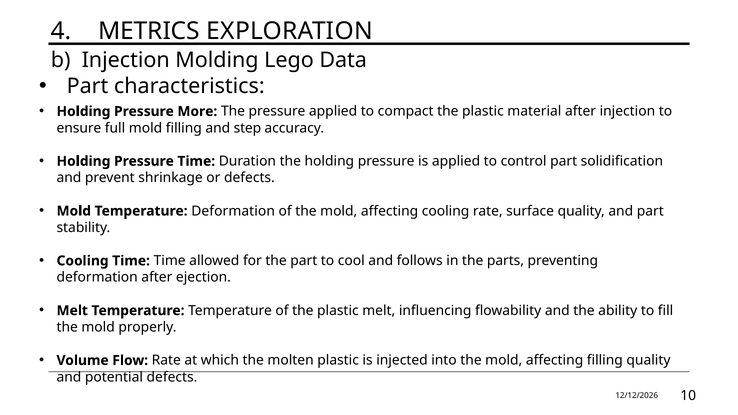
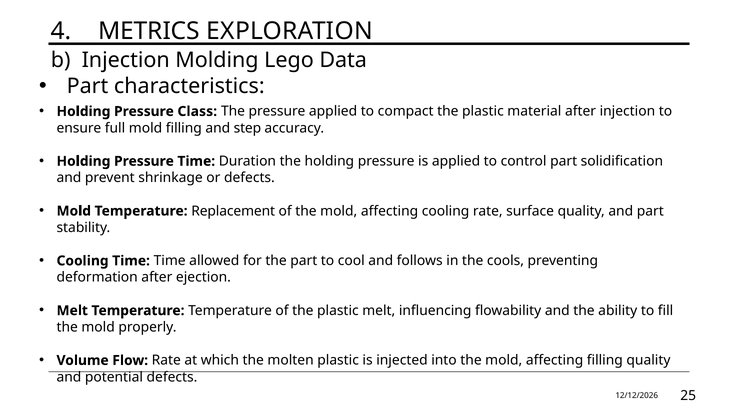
More: More -> Class (197, 111)
Temperature Deformation: Deformation -> Replacement (233, 211)
parts: parts -> cools (505, 261)
10: 10 -> 25 (688, 396)
